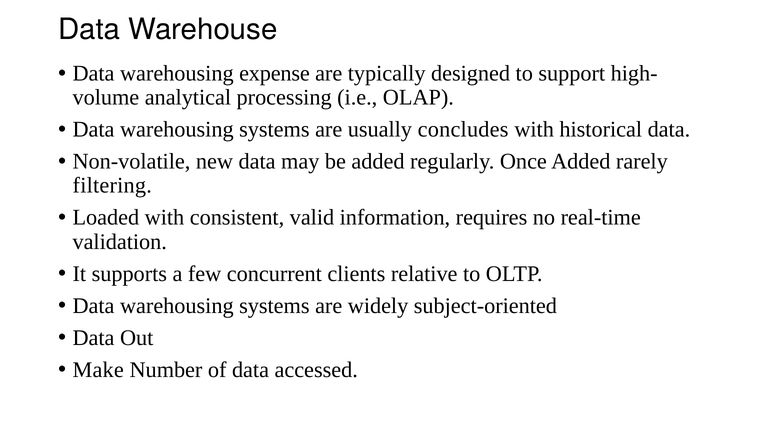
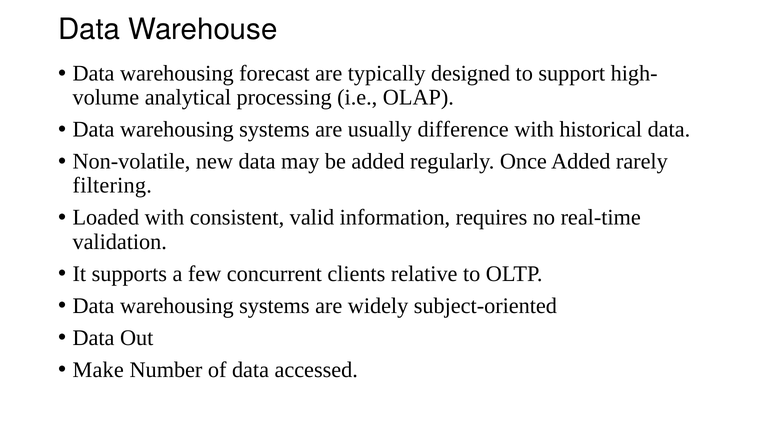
expense: expense -> forecast (274, 73)
concludes: concludes -> difference (463, 130)
